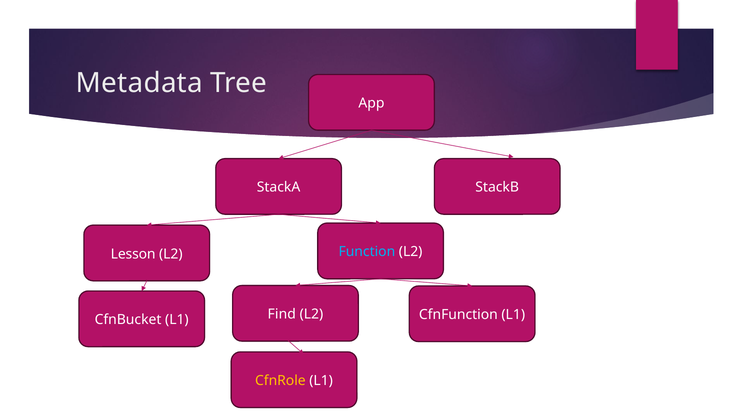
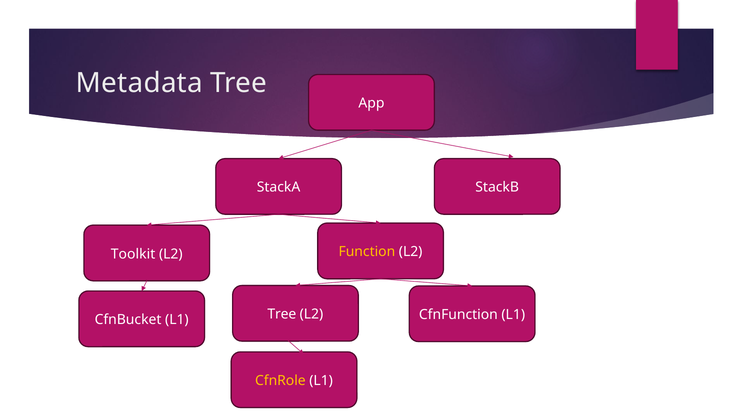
Function colour: light blue -> yellow (367, 252)
Lesson: Lesson -> Toolkit (133, 254)
Find: Find -> Tree (282, 314)
